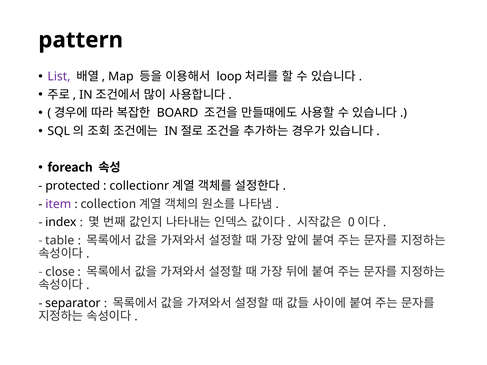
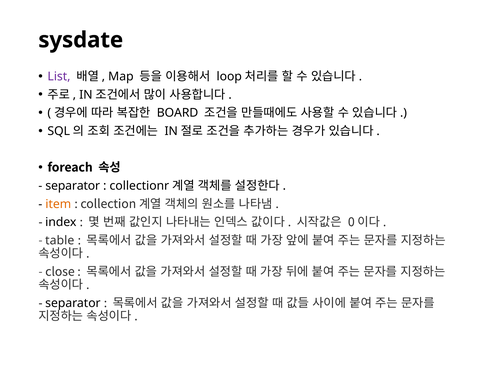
pattern: pattern -> sysdate (81, 40)
protected: protected -> separator (73, 186)
item colour: purple -> orange (58, 204)
